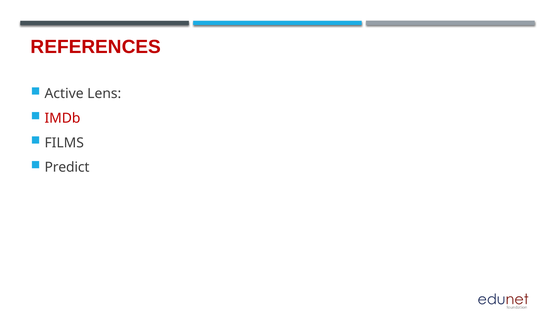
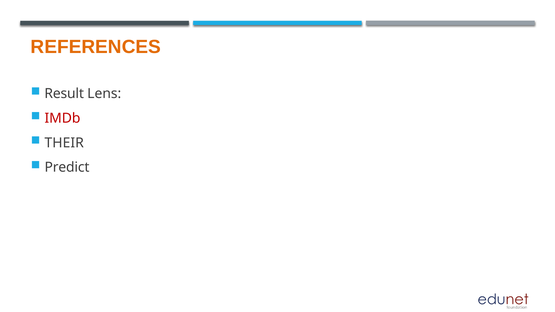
REFERENCES colour: red -> orange (96, 47)
Active: Active -> Result (64, 94)
FILMS: FILMS -> THEIR (64, 143)
